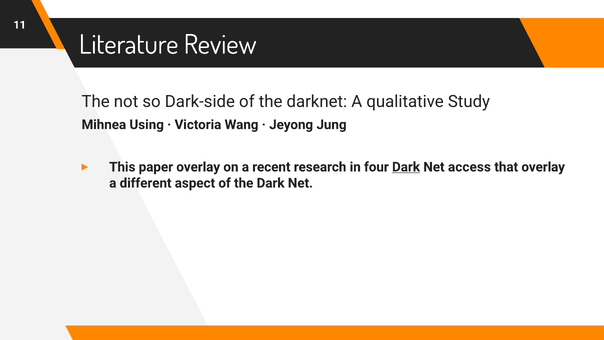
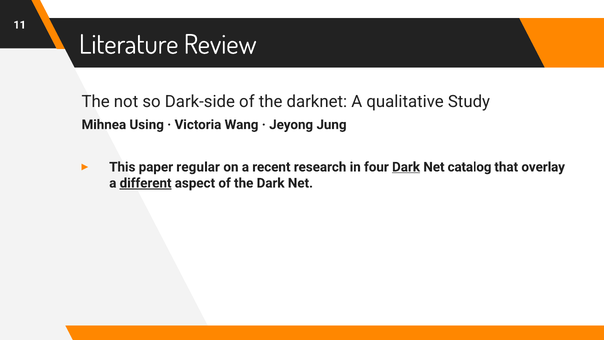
paper overlay: overlay -> regular (198, 167)
access: access -> catalog (470, 167)
different underline: none -> present (146, 183)
